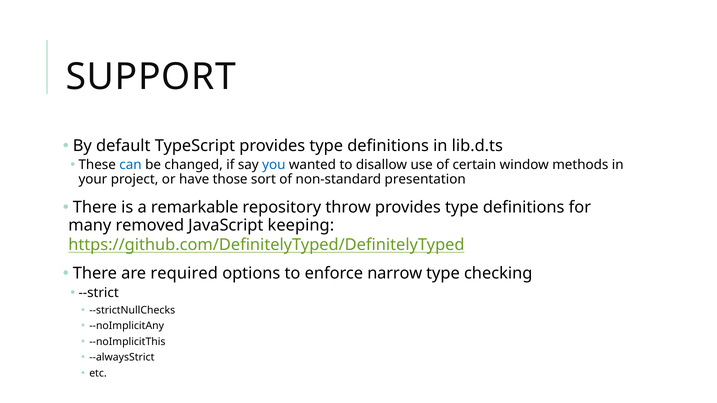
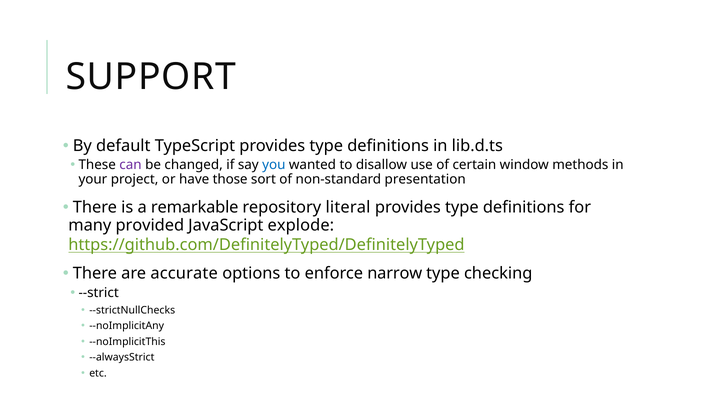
can colour: blue -> purple (131, 165)
throw: throw -> literal (348, 208)
removed: removed -> provided (150, 225)
keeping: keeping -> explode (301, 225)
required: required -> accurate (184, 274)
